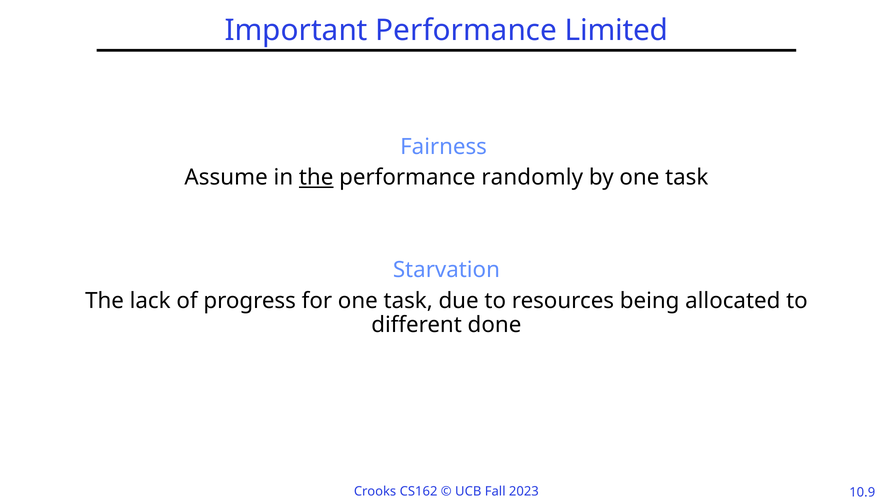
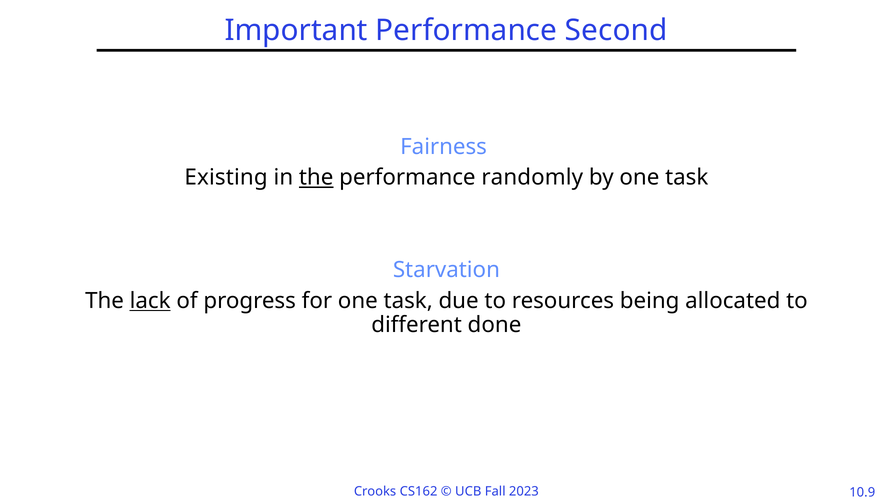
Limited: Limited -> Second (616, 30)
Assume: Assume -> Existing (226, 177)
lack underline: none -> present (150, 300)
